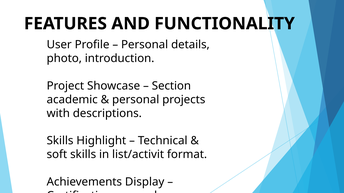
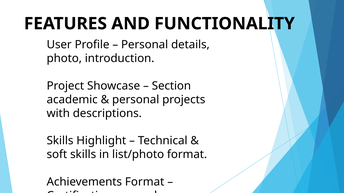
list/activit: list/activit -> list/photo (138, 155)
Achievements Display: Display -> Format (145, 182)
